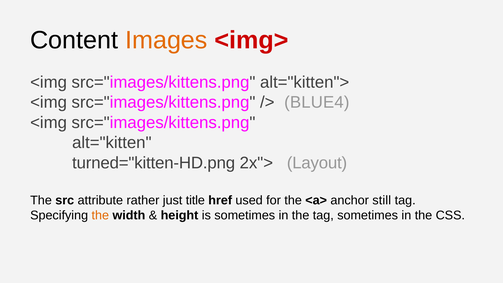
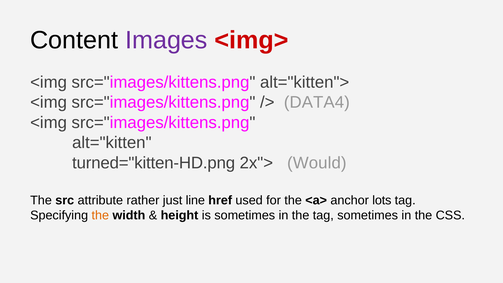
Images colour: orange -> purple (166, 40)
BLUE4: BLUE4 -> DATA4 (317, 102)
Layout: Layout -> Would (317, 163)
title: title -> line (195, 200)
still: still -> lots (382, 200)
